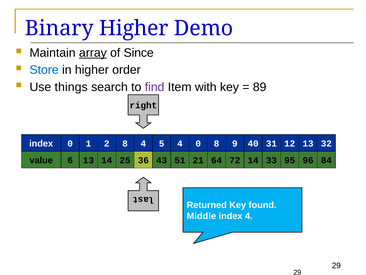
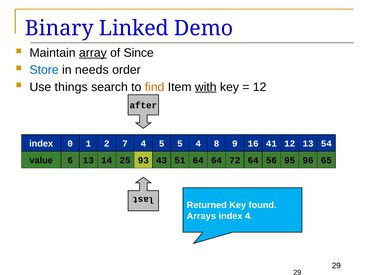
Binary Higher: Higher -> Linked (134, 28)
in higher: higher -> needs (92, 70)
find colour: purple -> orange (155, 87)
with underline: none -> present (206, 87)
89: 89 -> 12 (260, 87)
right: right -> after (143, 105)
40: 40 -> 16 (253, 143)
1 8: 8 -> 7 (125, 143)
4 4: 4 -> 5 (180, 143)
5 0: 0 -> 4 (198, 143)
31: 31 -> 41 (271, 143)
32: 32 -> 54 (326, 143)
value 14: 14 -> 64 (253, 160)
36: 36 -> 93 (143, 160)
43 21: 21 -> 64 (198, 160)
33: 33 -> 56 (271, 160)
84: 84 -> 65 (326, 160)
Middle: Middle -> Arrays (201, 216)
